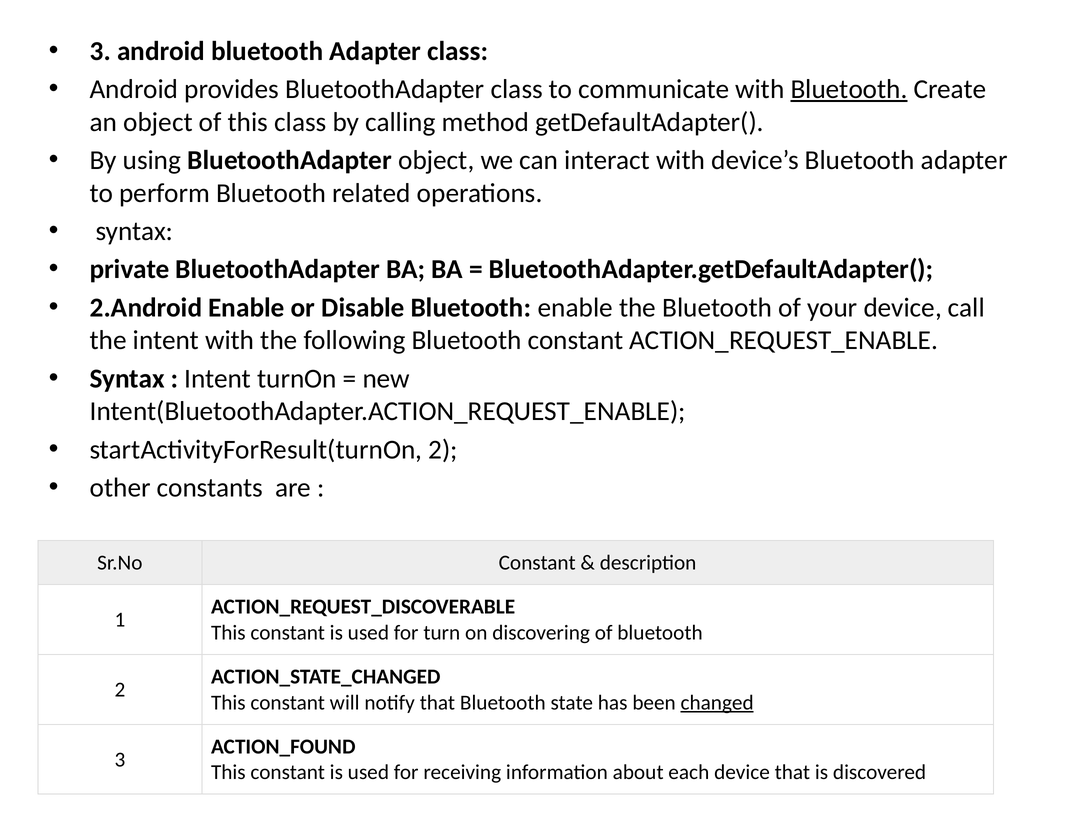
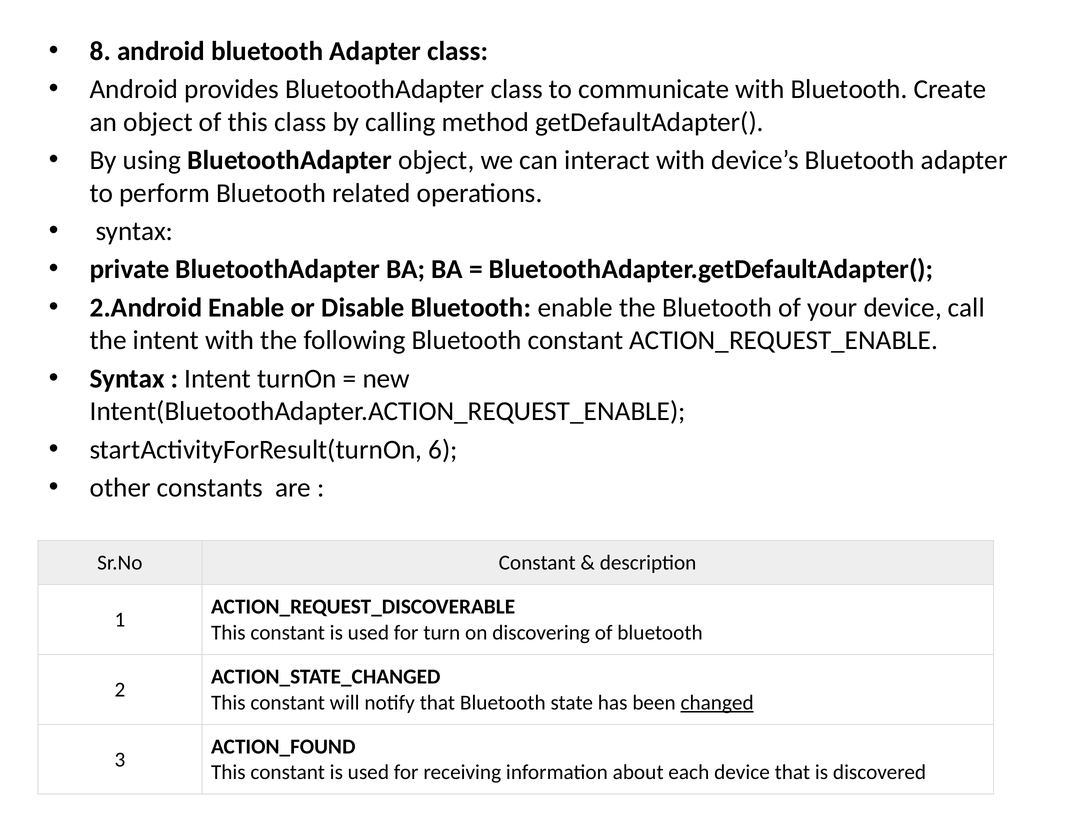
3: 3 -> 8 (100, 51)
Bluetooth underline: present -> none (849, 89)
startActivityForResult(turnOn 2: 2 -> 6 (443, 450)
